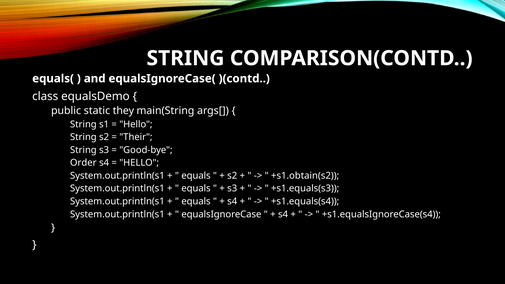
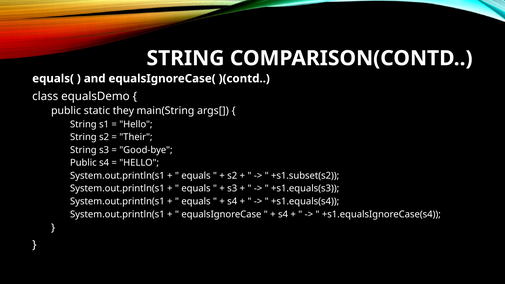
Order: Order -> Public (83, 163)
+s1.obtain(s2: +s1.obtain(s2 -> +s1.subset(s2 (305, 176)
